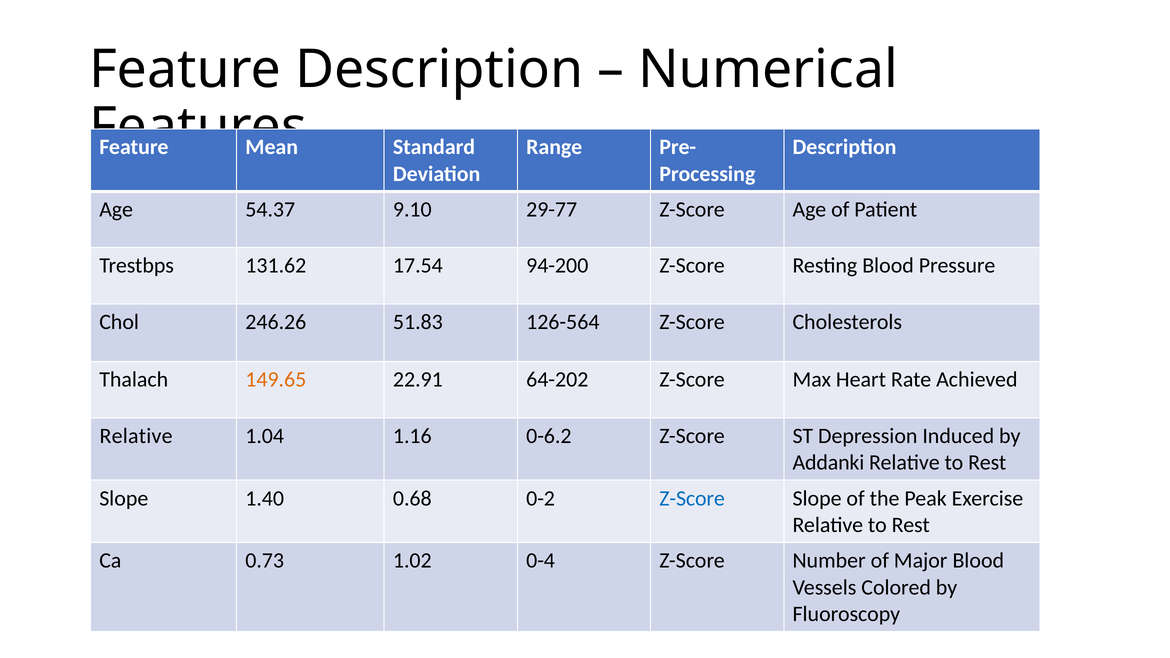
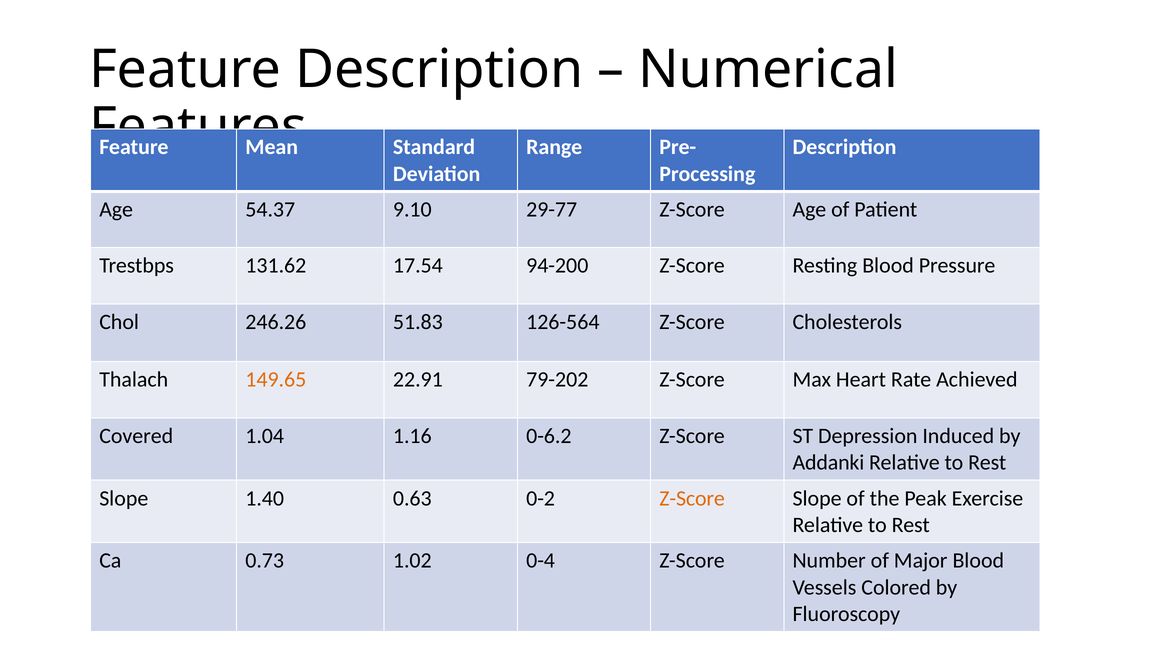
64-202: 64-202 -> 79-202 (557, 380)
Relative: Relative -> Covered (136, 436)
0.68: 0.68 -> 0.63 (412, 498)
Z-Score colour: blue -> orange (692, 498)
